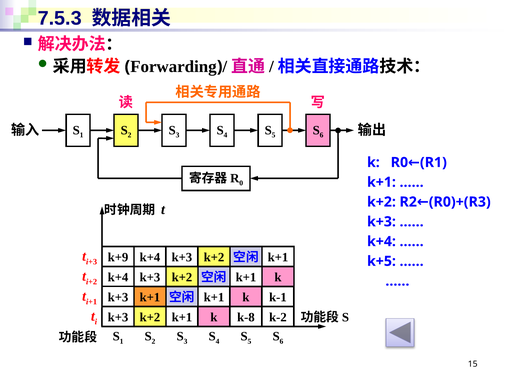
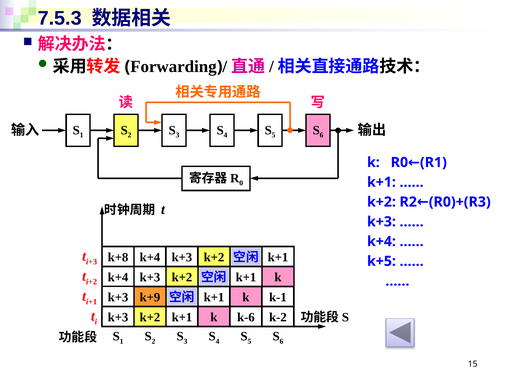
k+9: k+9 -> k+8 (118, 257)
k+1: k+1 -> k+9 (150, 297)
k-8: k-8 -> k-6 (246, 317)
